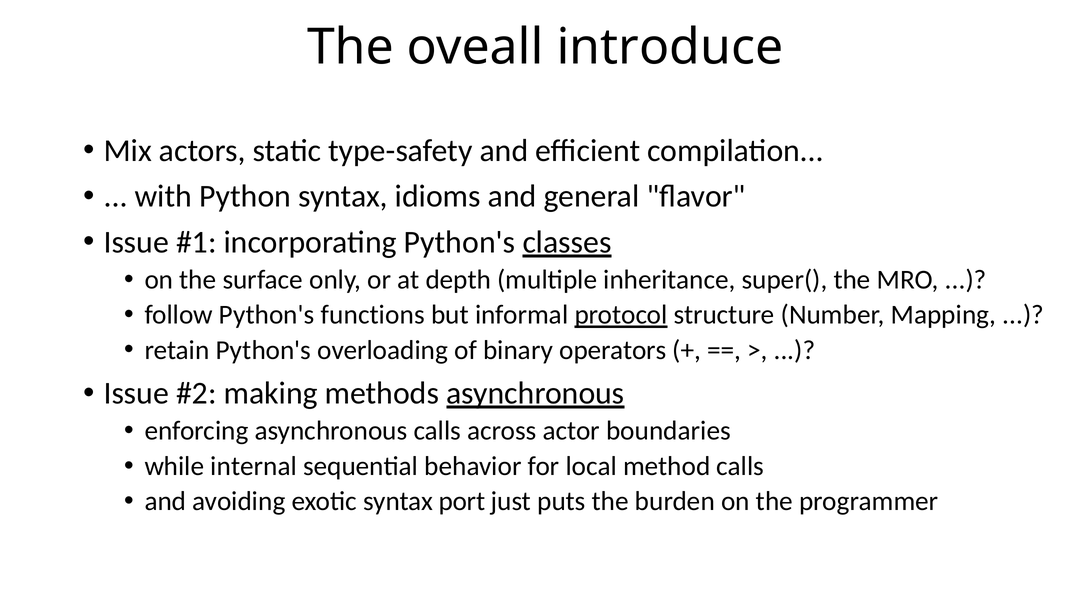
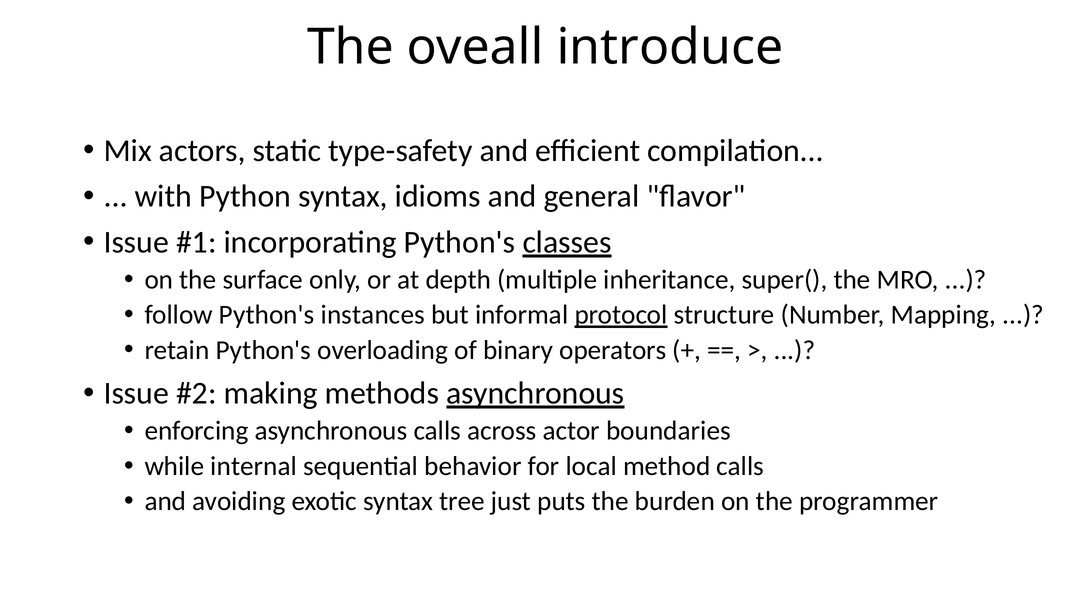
functions: functions -> instances (373, 315)
port: port -> tree (462, 501)
